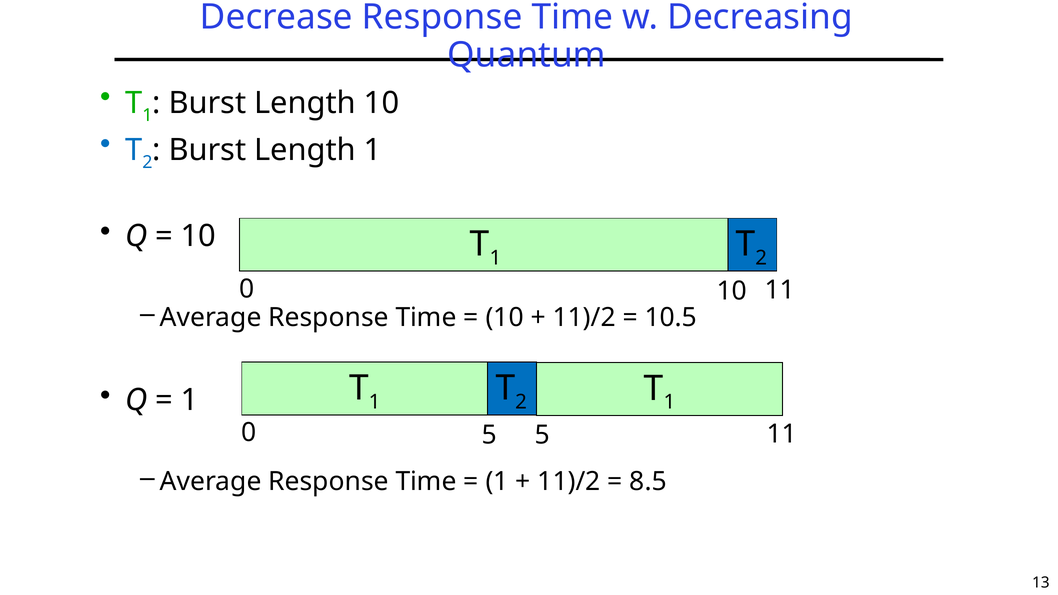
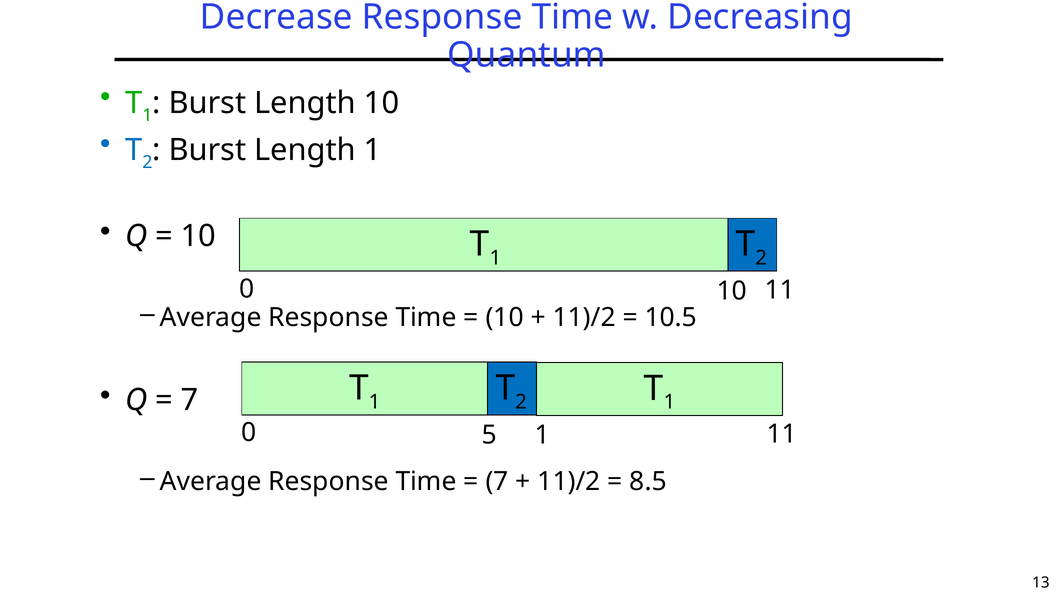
1: 1 -> 7 (190, 400)
0 5: 5 -> 1 (542, 435)
1: 1 -> 7 (497, 482)
